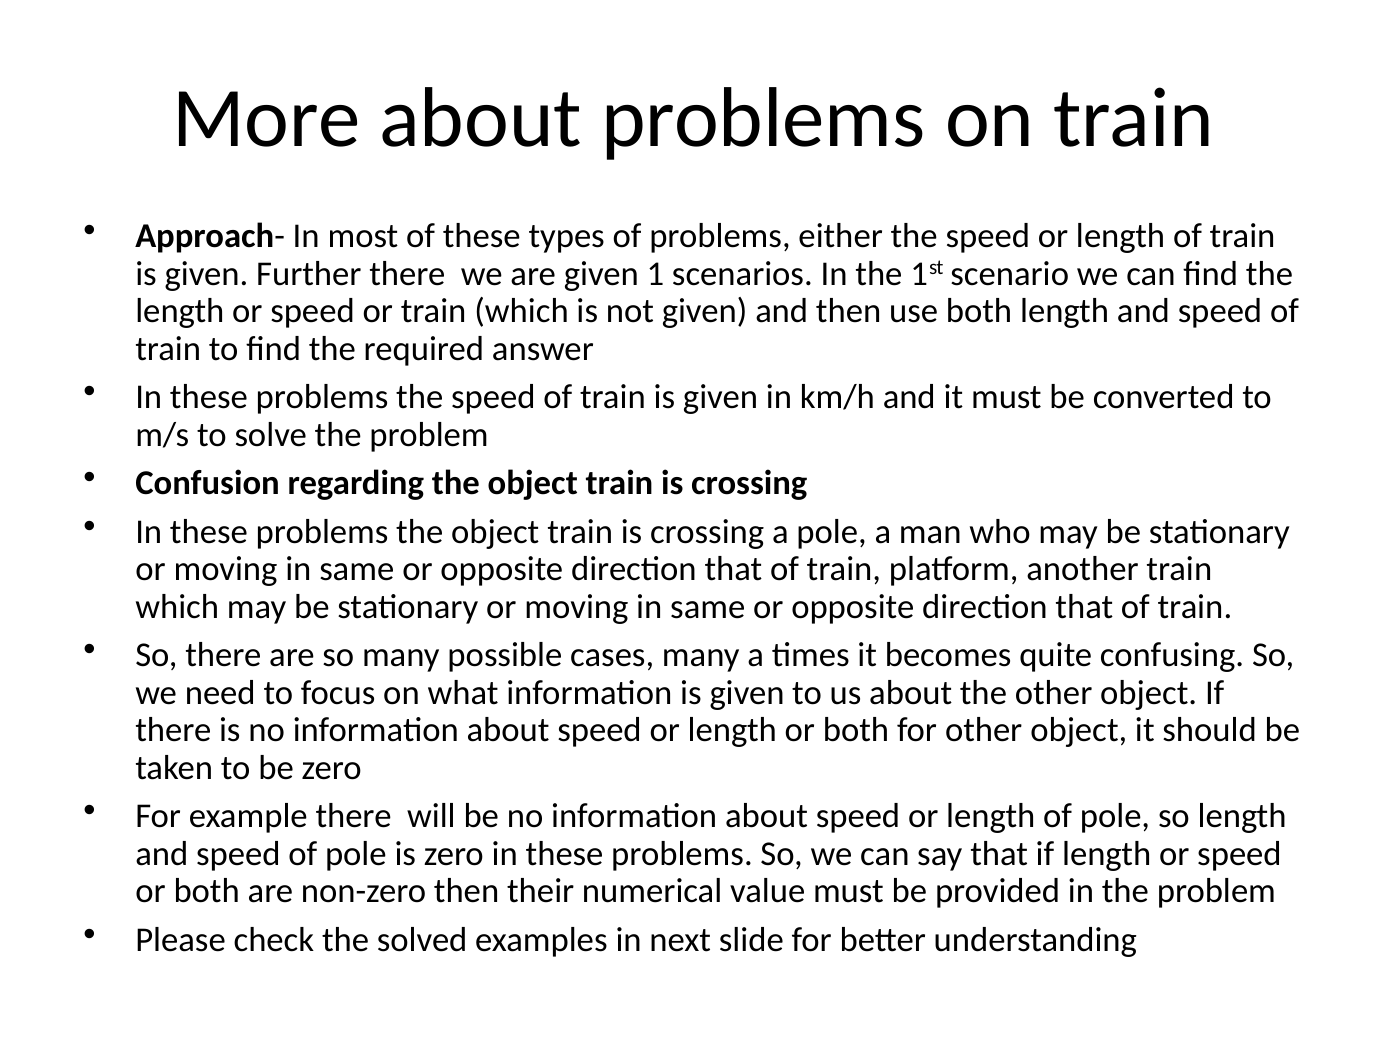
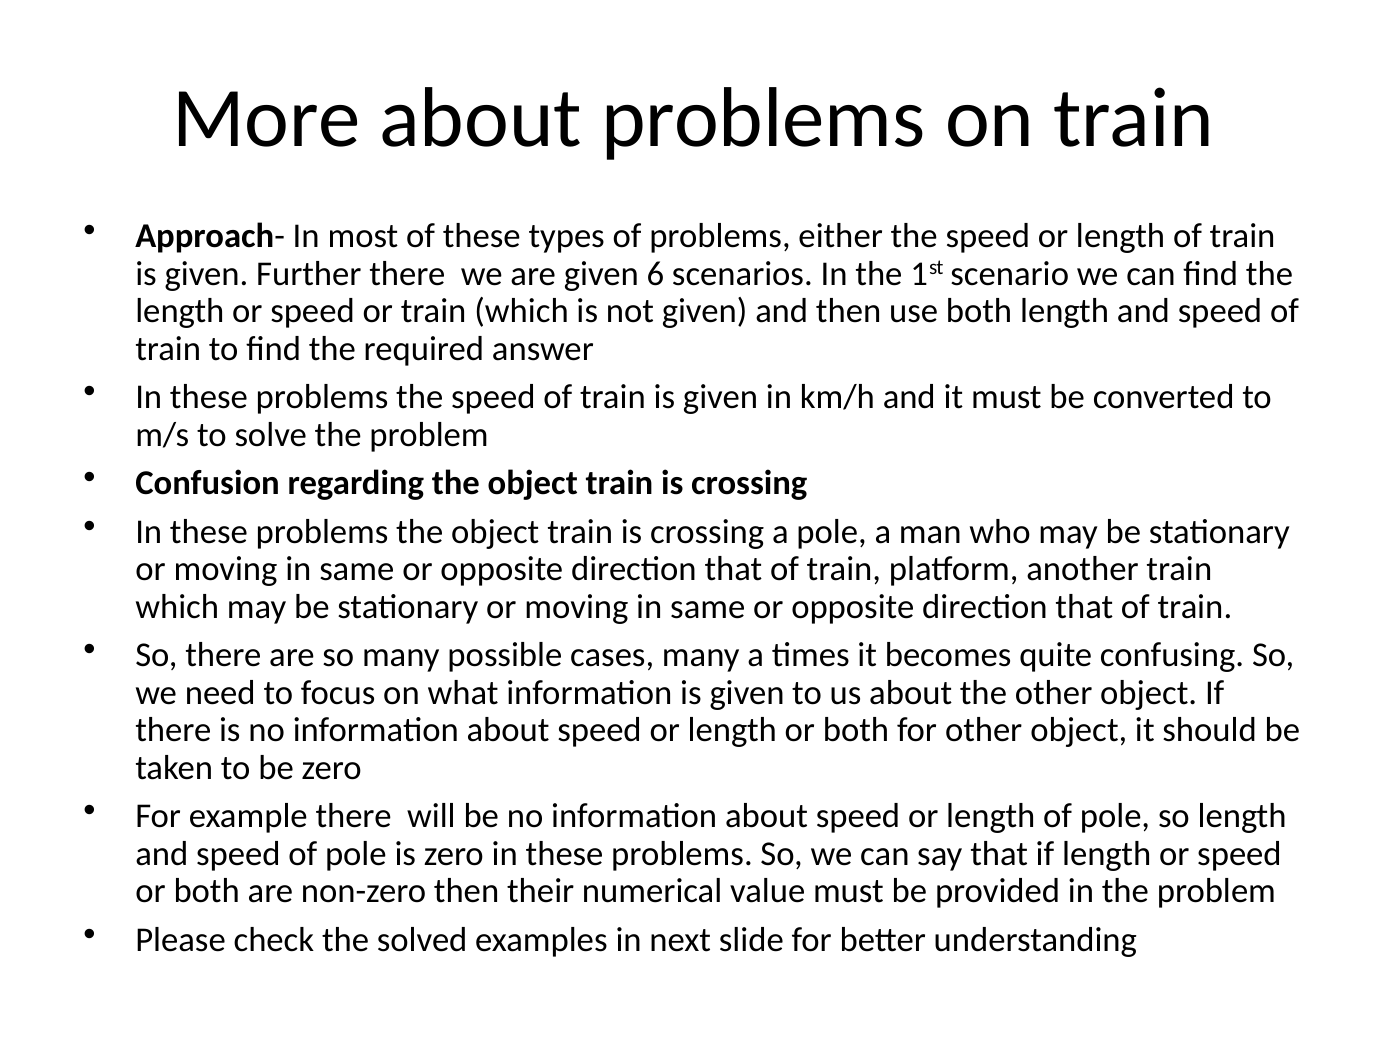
1: 1 -> 6 (655, 274)
